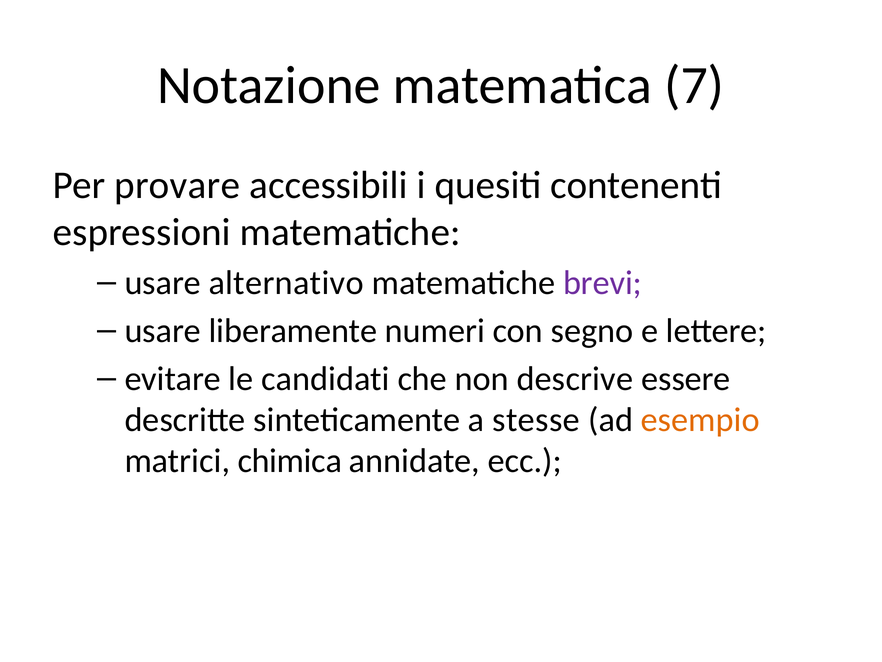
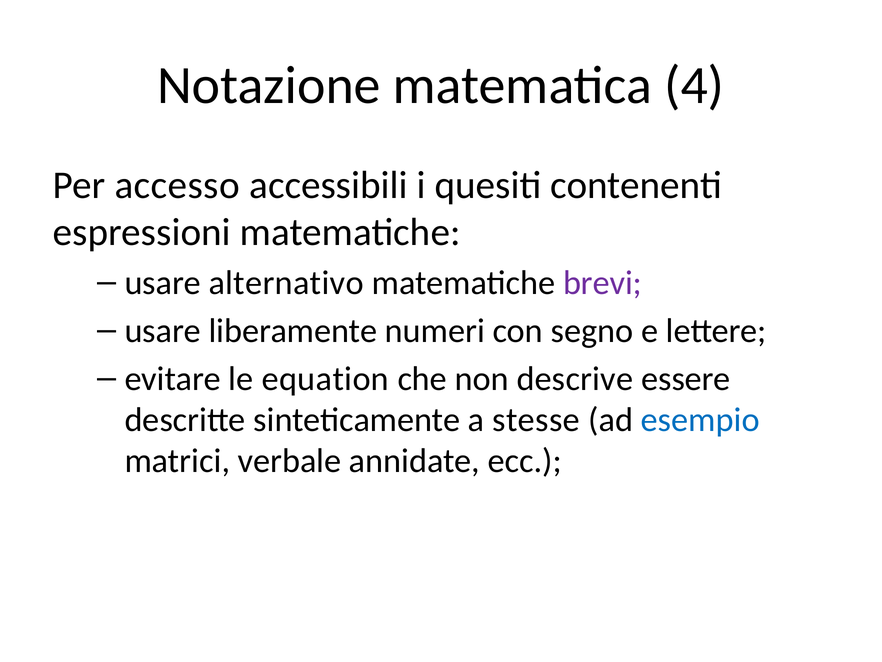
7: 7 -> 4 (694, 85)
provare: provare -> accesso (177, 185)
candidati: candidati -> equation (325, 379)
esempio colour: orange -> blue (700, 420)
chimica: chimica -> verbale (290, 461)
